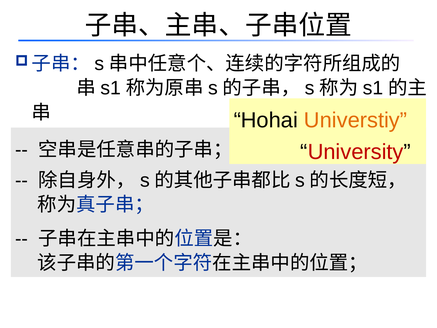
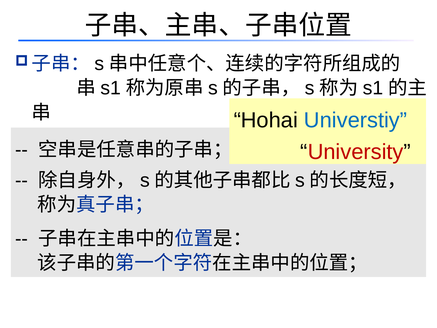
Universtiy colour: orange -> blue (356, 120)
